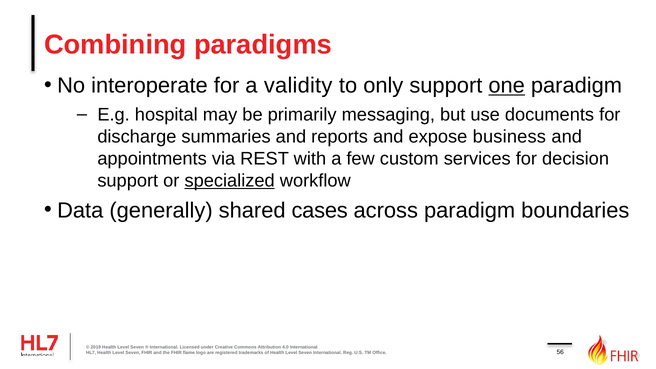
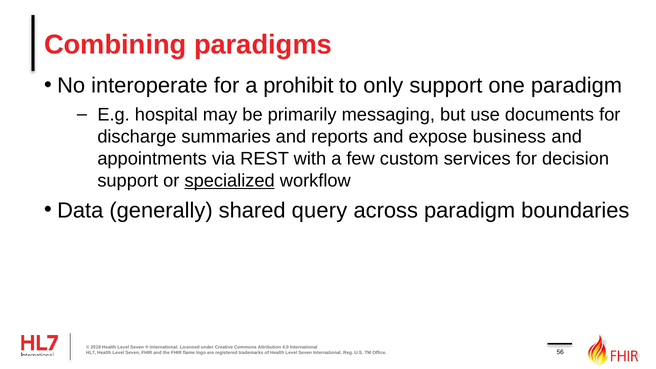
validity: validity -> prohibit (298, 86)
one underline: present -> none (507, 86)
cases: cases -> query (319, 210)
